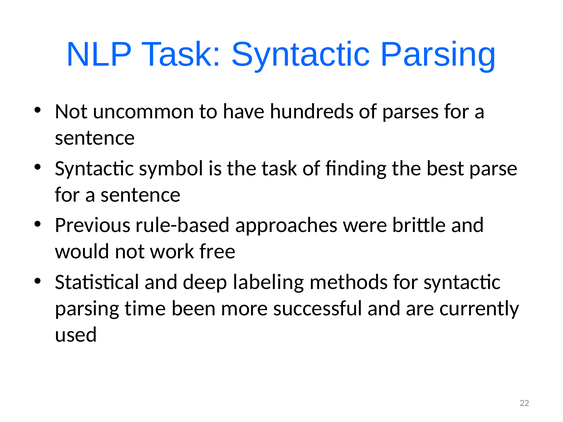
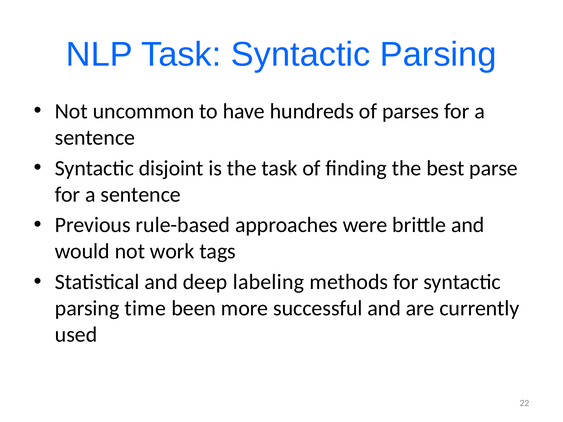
symbol: symbol -> disjoint (171, 168)
free: free -> tags (218, 252)
